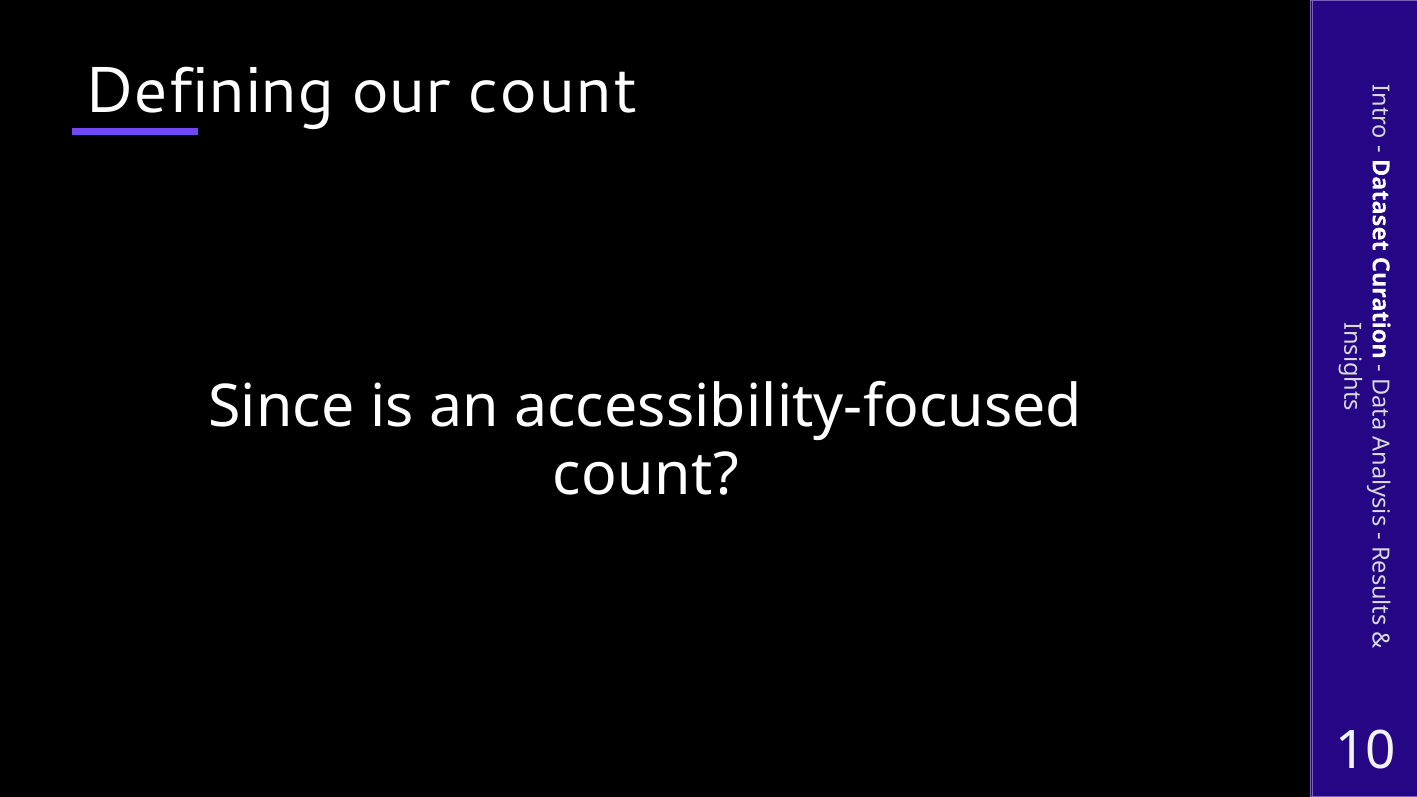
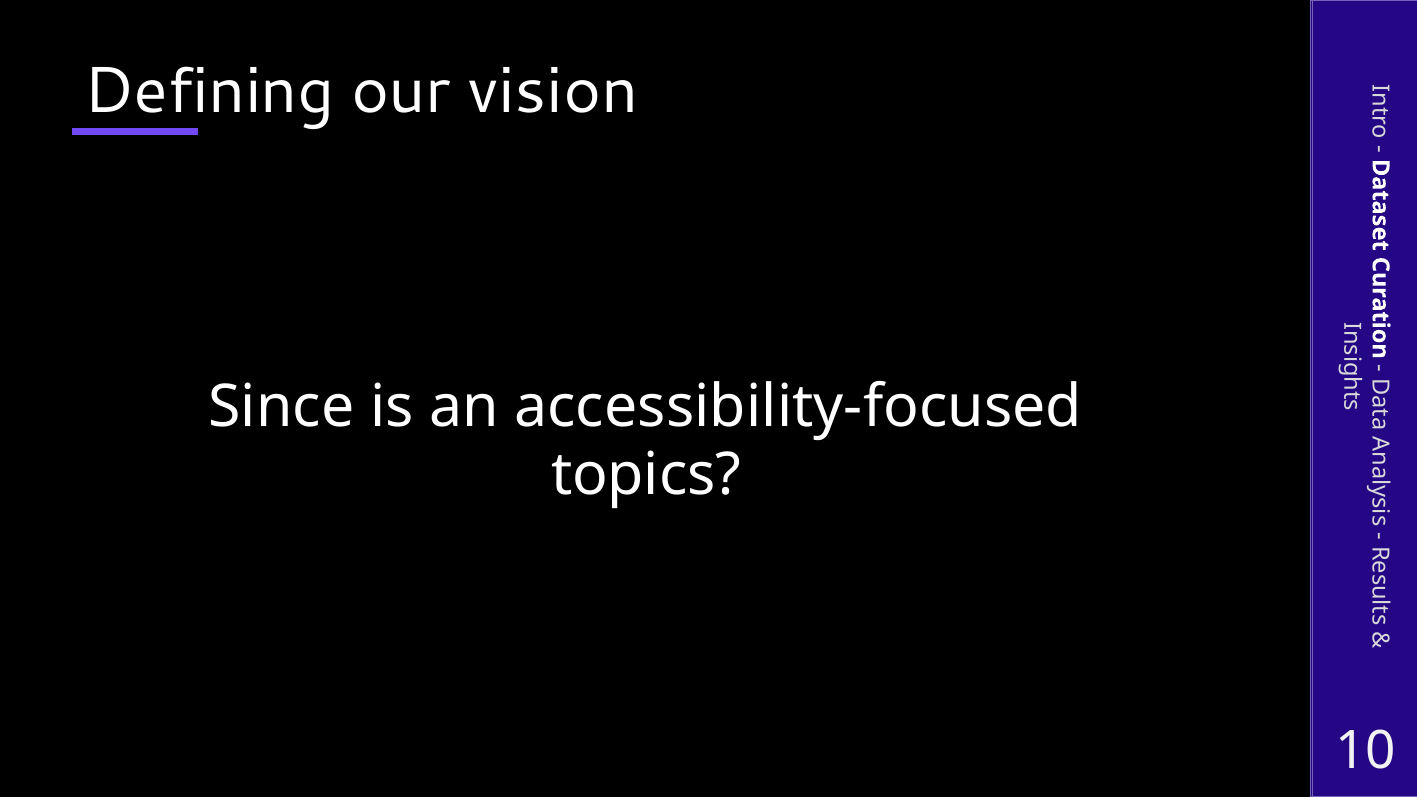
our count: count -> vision (553, 91)
count: count -> topics (646, 475)
